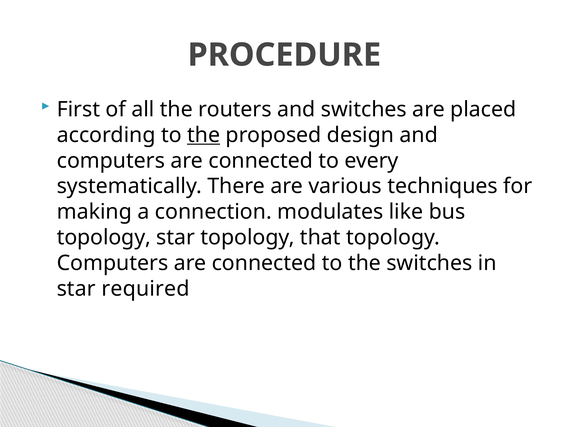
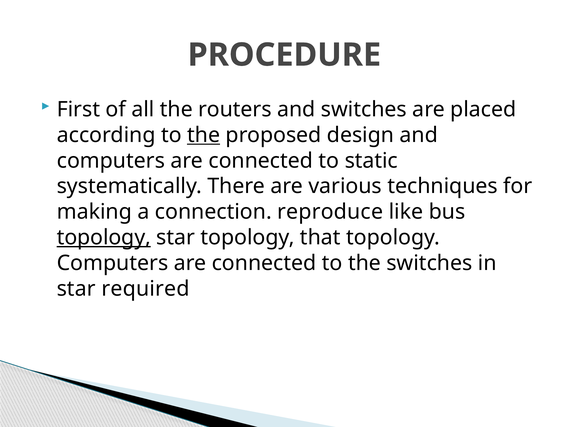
every: every -> static (371, 161)
modulates: modulates -> reproduce (330, 212)
topology underline: none -> present (104, 237)
